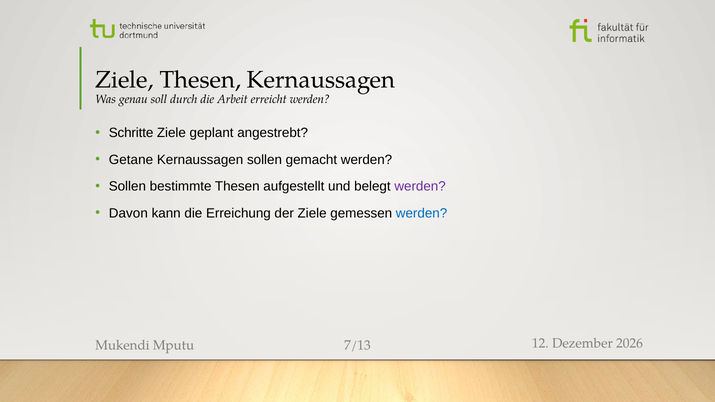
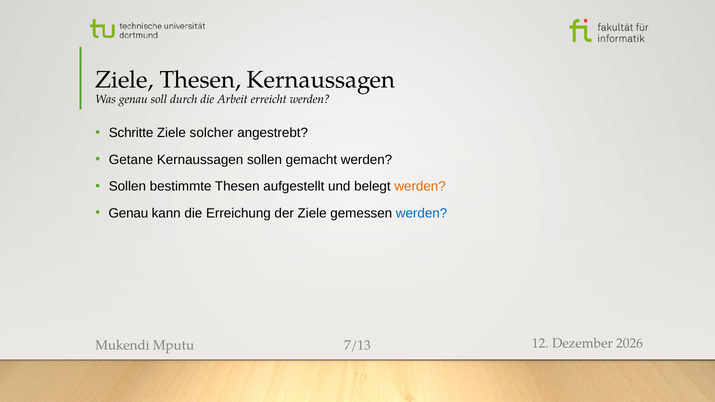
geplant: geplant -> solcher (212, 133)
werden colour: purple -> orange (420, 187)
Davon: Davon -> Genau (128, 213)
